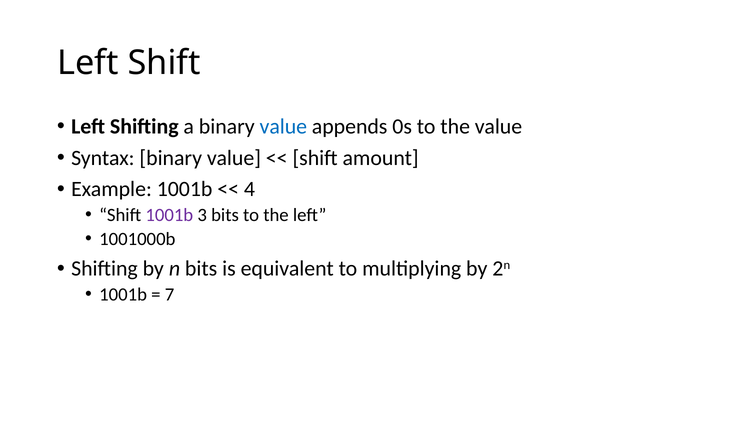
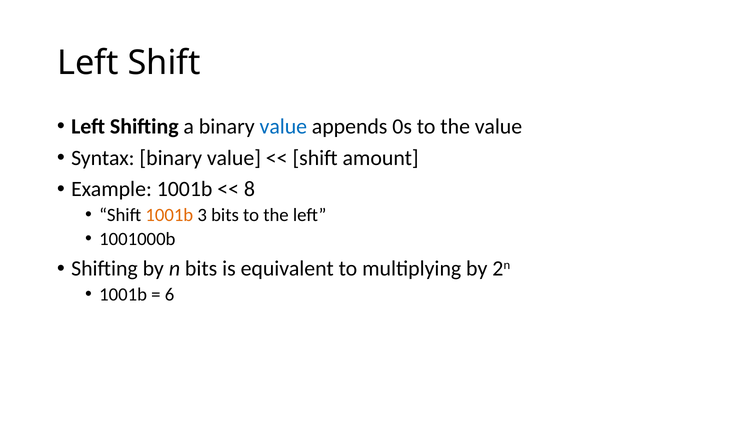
4: 4 -> 8 (250, 189)
1001b colour: purple -> orange (169, 215)
7: 7 -> 6 (169, 295)
